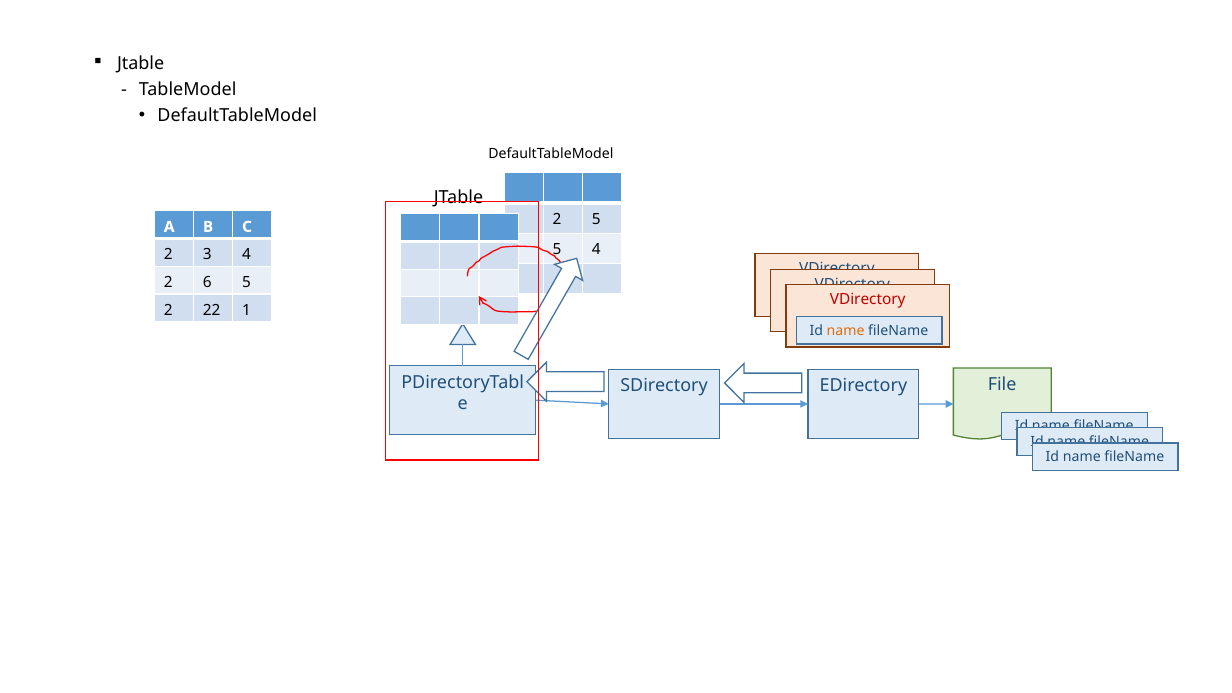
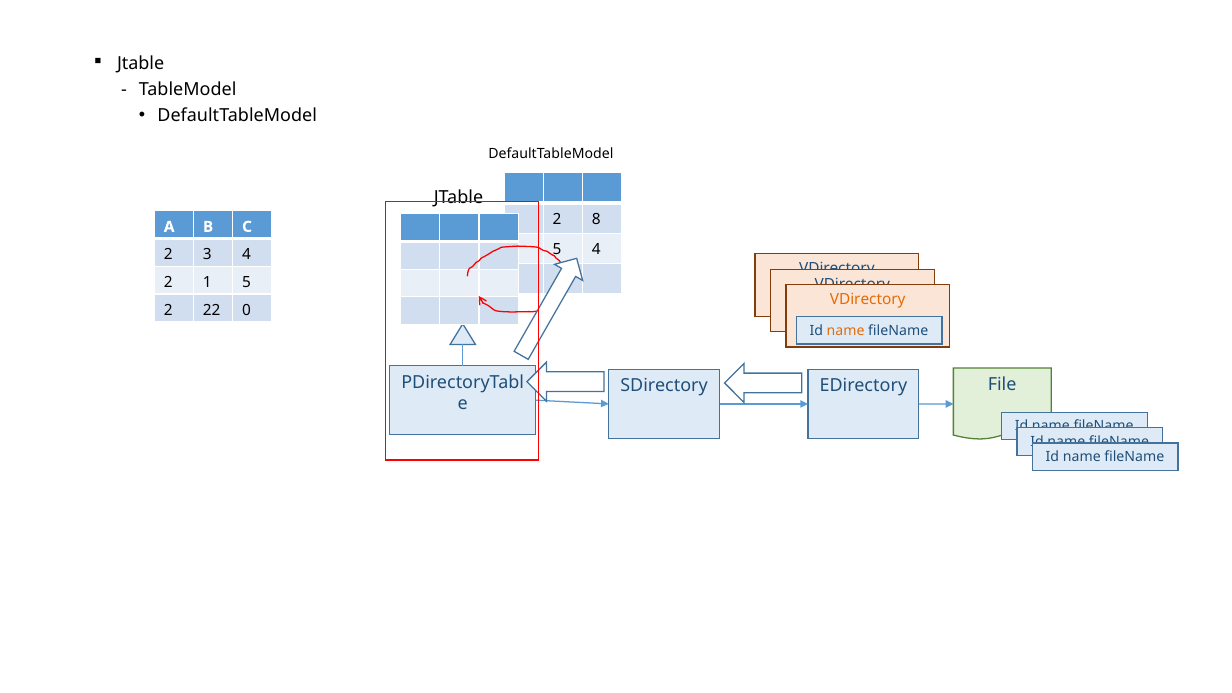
2 5: 5 -> 8 (596, 219)
6: 6 -> 1 (207, 282)
VDirectory colour: red -> orange (868, 299)
1: 1 -> 0 (246, 310)
